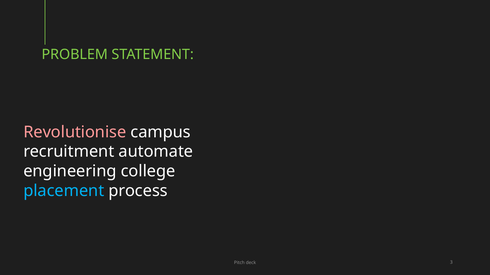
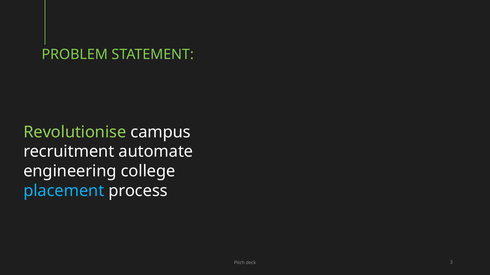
Revolutionise colour: pink -> light green (75, 132)
